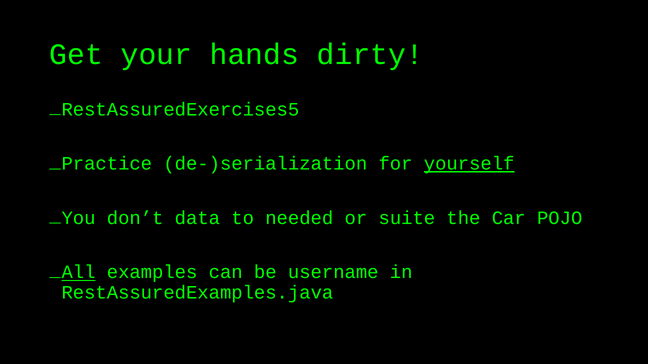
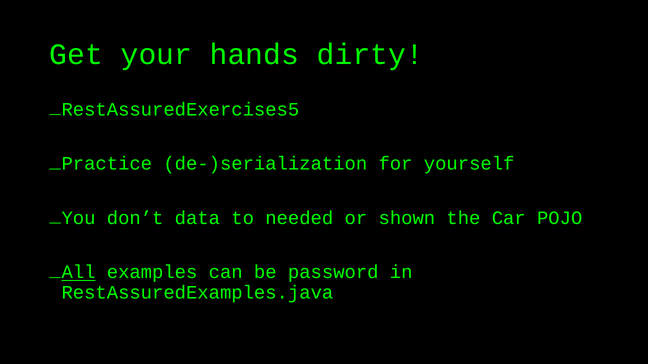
yourself underline: present -> none (469, 164)
suite: suite -> shown (407, 218)
username: username -> password (333, 273)
